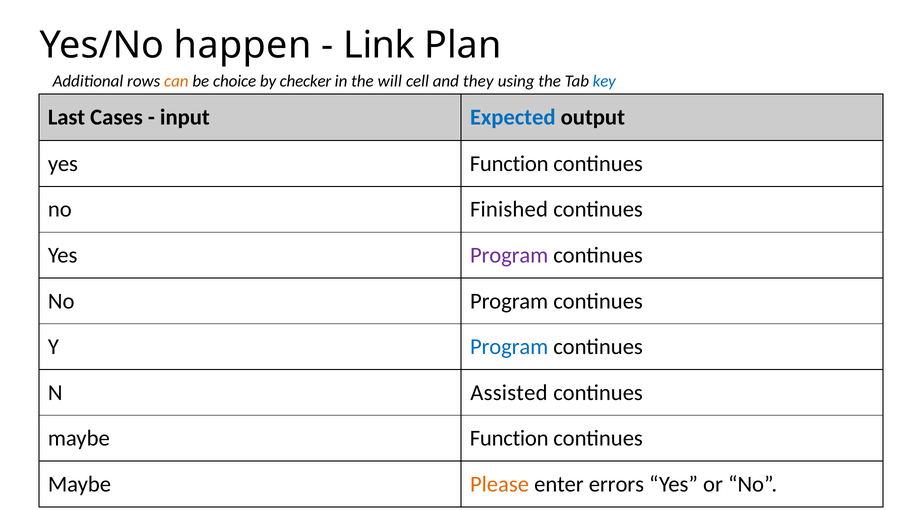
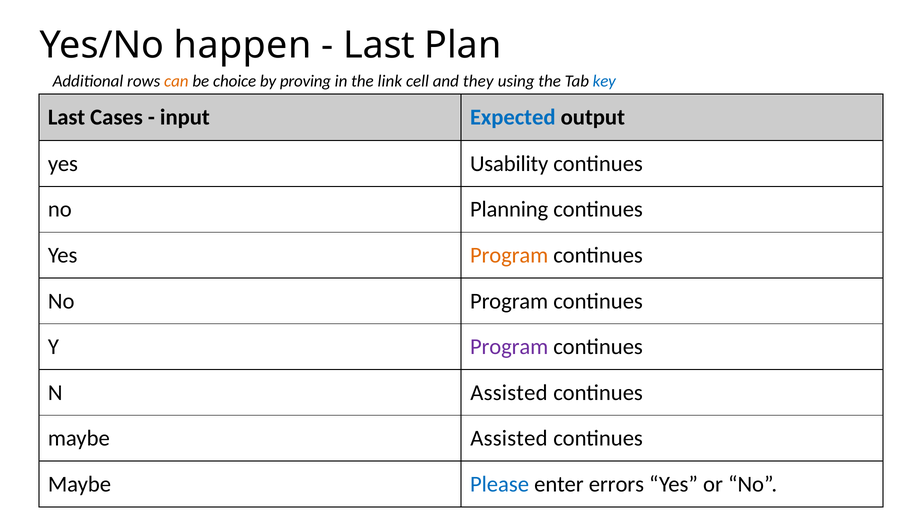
Link: Link -> Last (379, 45)
checker: checker -> proving (305, 81)
will: will -> link (390, 81)
yes Function: Function -> Usability (509, 164)
Finished: Finished -> Planning (509, 209)
Program colour: purple -> orange (509, 255)
Program colour: blue -> purple (509, 347)
maybe Function: Function -> Assisted (509, 438)
Please colour: orange -> blue (500, 484)
